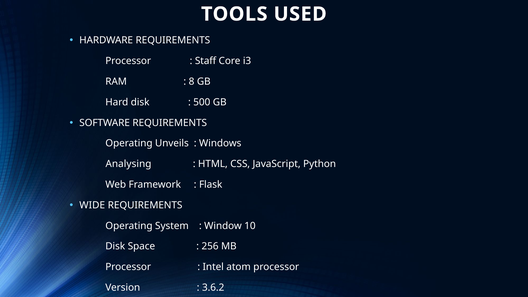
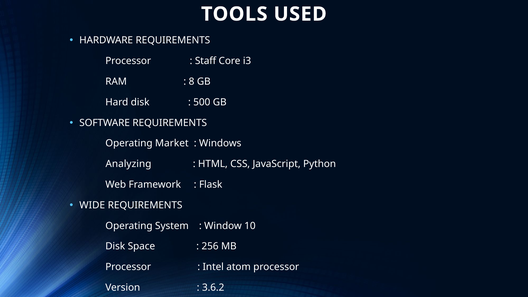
Unveils: Unveils -> Market (172, 143)
Analysing: Analysing -> Analyzing (128, 164)
